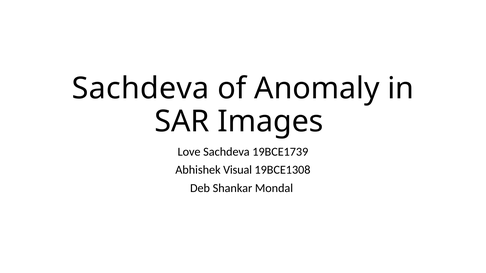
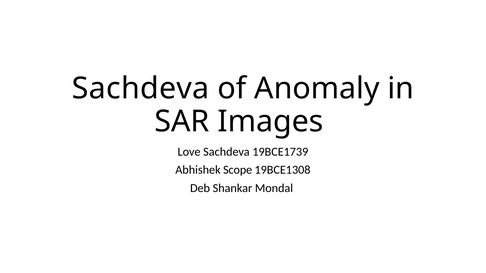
Visual: Visual -> Scope (238, 170)
